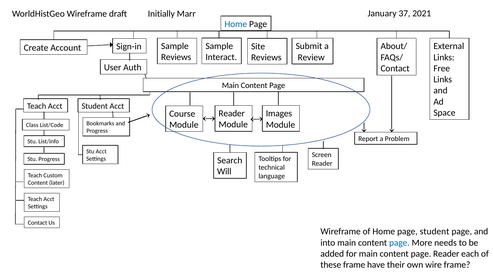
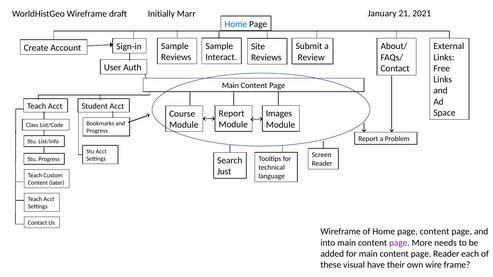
37: 37 -> 21 (404, 14)
Reader: Reader -> Report (232, 114)
Will: Will -> Just (224, 172)
page student: student -> content (435, 232)
page colour: blue -> purple (399, 243)
these frame: frame -> visual (354, 265)
